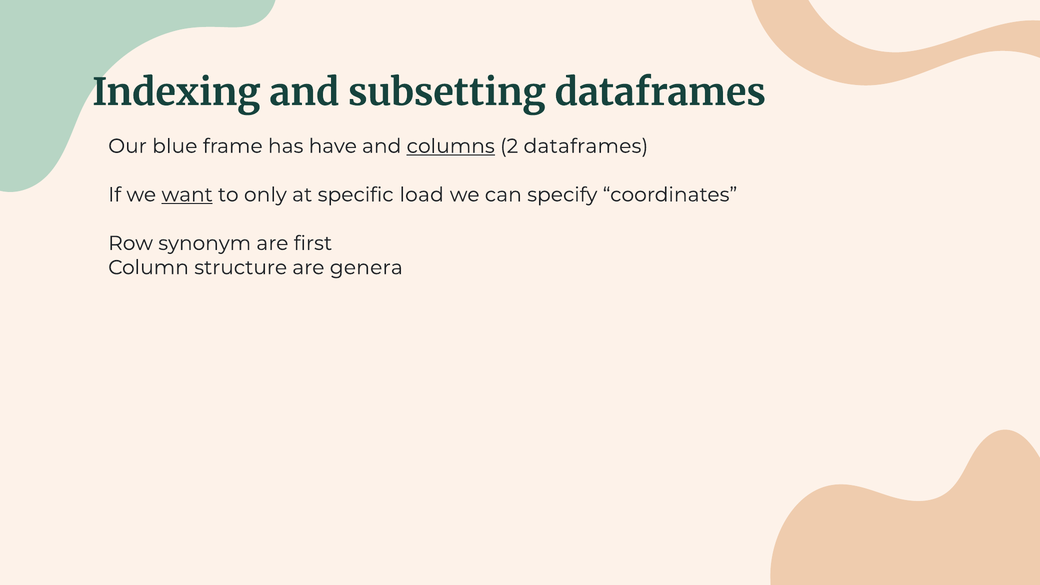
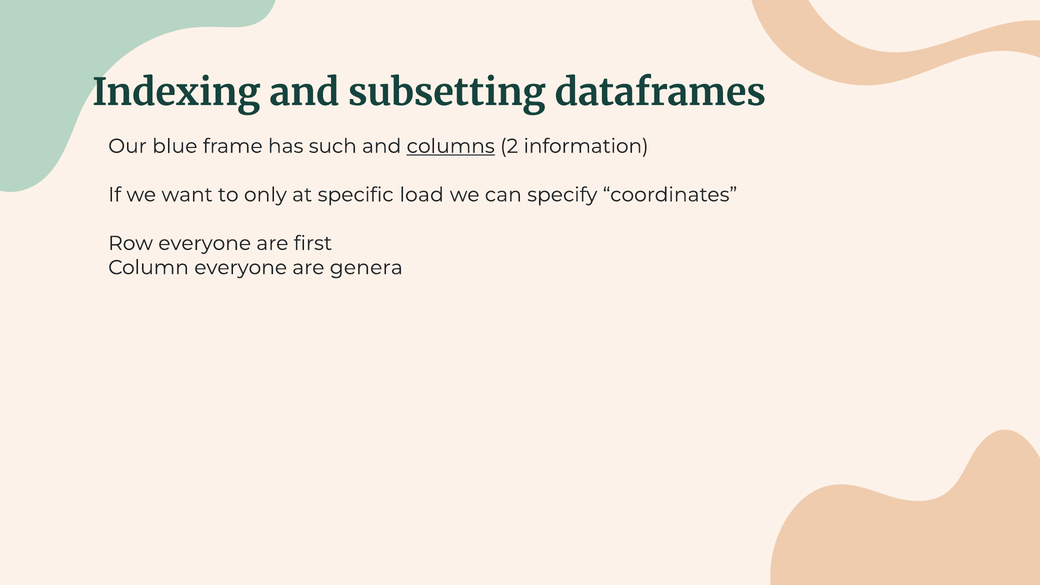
have: have -> such (333, 146)
2 dataframes: dataframes -> information (586, 146)
want underline: present -> none (187, 195)
Row synonym: synonym -> everyone (205, 243)
Column structure: structure -> everyone (241, 268)
